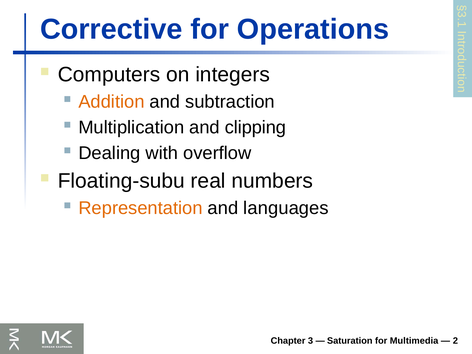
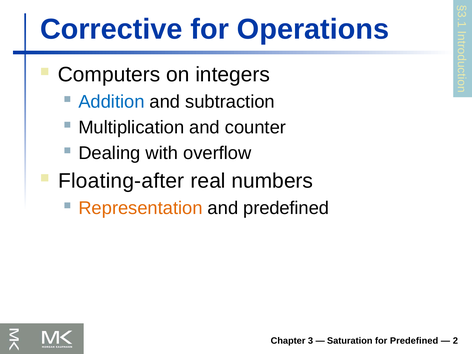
Addition colour: orange -> blue (111, 102)
clipping: clipping -> counter (255, 127)
Floating-subu: Floating-subu -> Floating-after (121, 181)
and languages: languages -> predefined (286, 208)
for Multimedia: Multimedia -> Predefined (414, 341)
